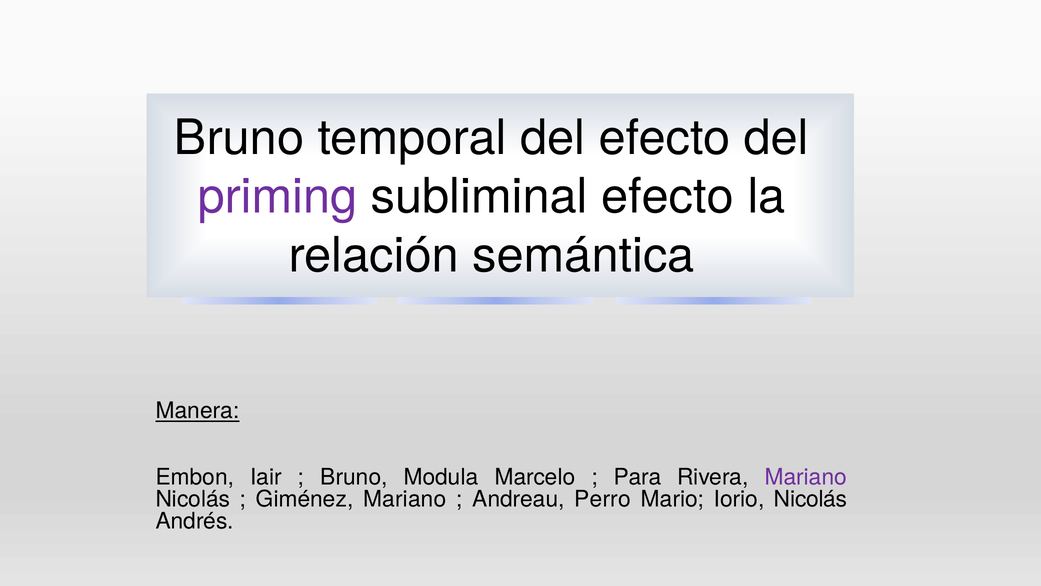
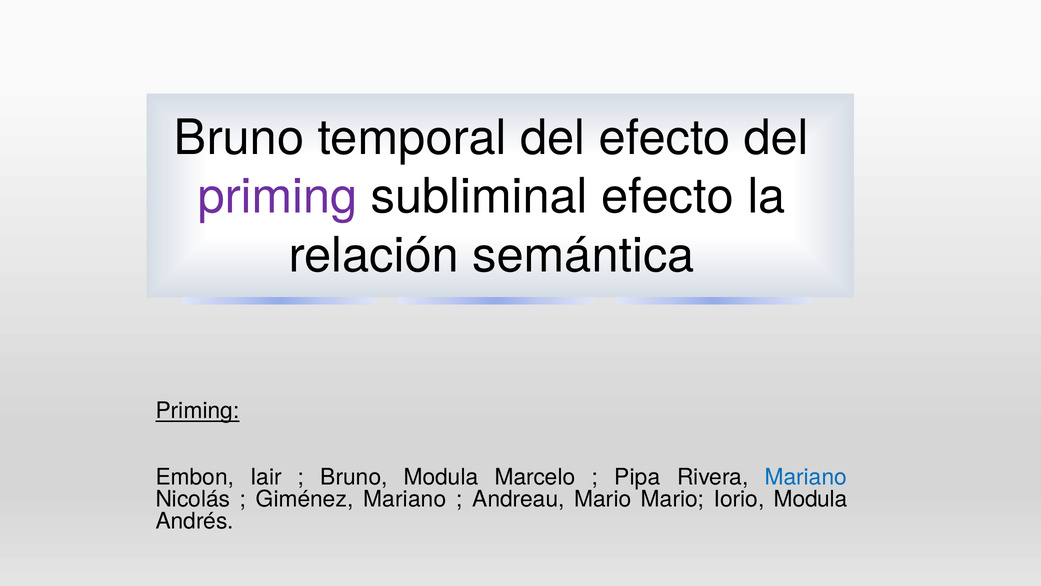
Manera: Manera -> Priming (198, 411)
Para: Para -> Pipa (637, 477)
Mariano colour: purple -> blue (806, 477)
Andreau Perro: Perro -> Mario (603, 499)
Iorio Nicolás: Nicolás -> Modula (811, 499)
